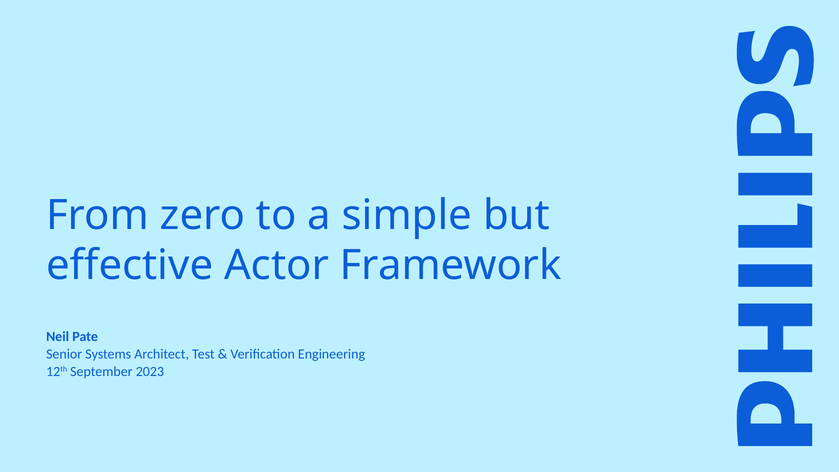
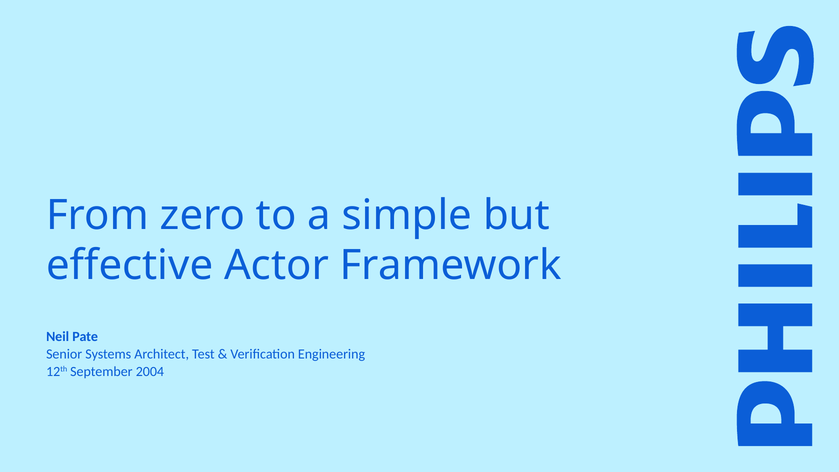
2023: 2023 -> 2004 (150, 371)
